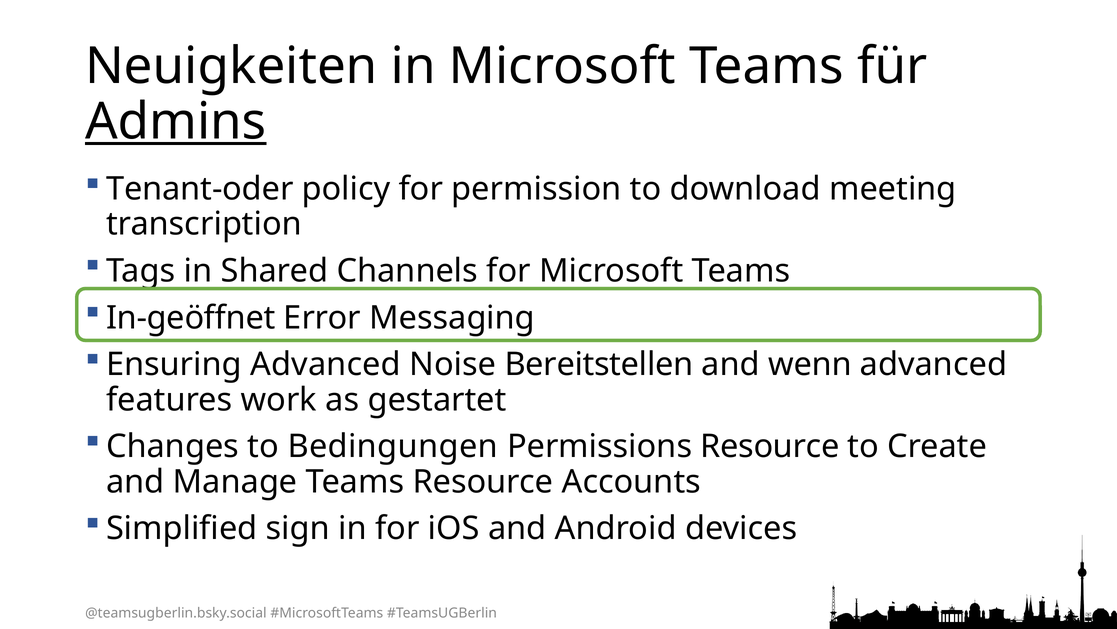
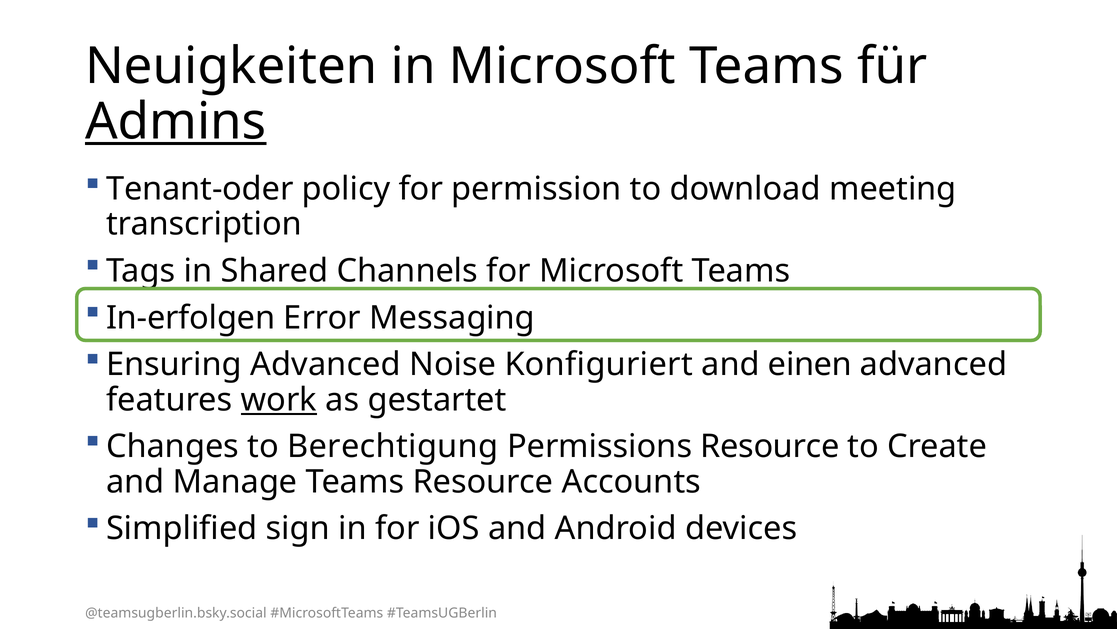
In-geöffnet: In-geöffnet -> In-erfolgen (191, 317)
Bereitstellen: Bereitstellen -> Konfiguriert (599, 364)
wenn: wenn -> einen (810, 364)
work underline: none -> present (279, 399)
Bedingungen: Bedingungen -> Berechtigung (393, 446)
